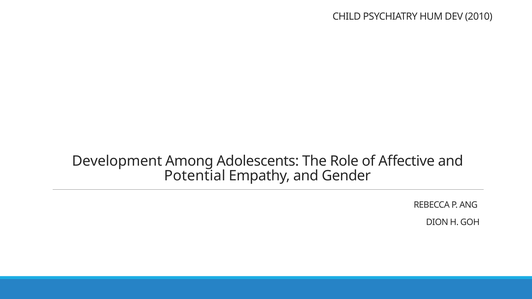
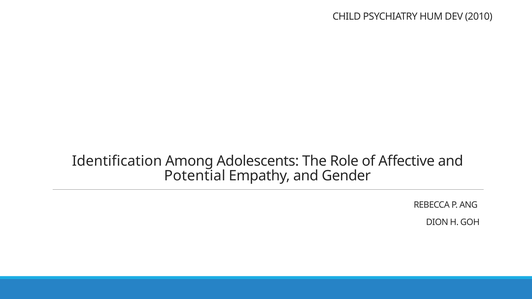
Development: Development -> Identification (117, 161)
